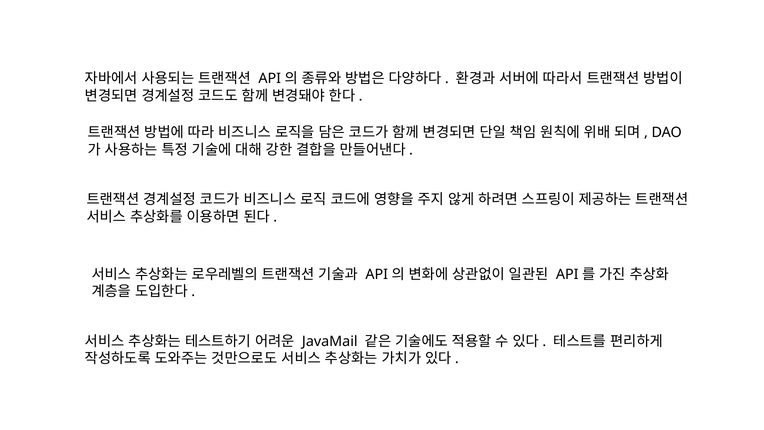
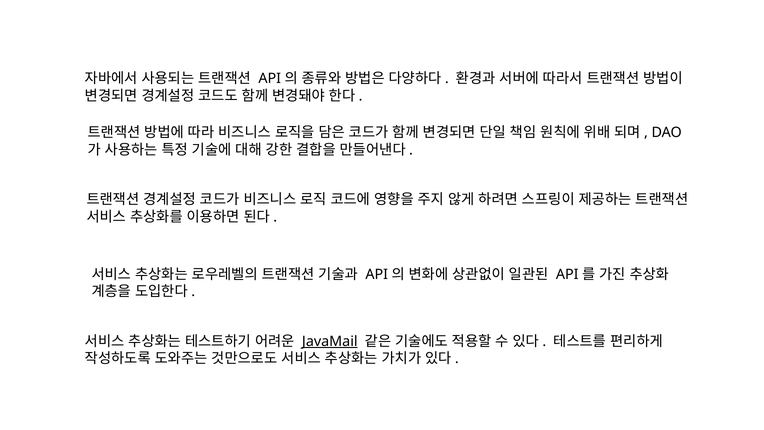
JavaMail underline: none -> present (330, 341)
